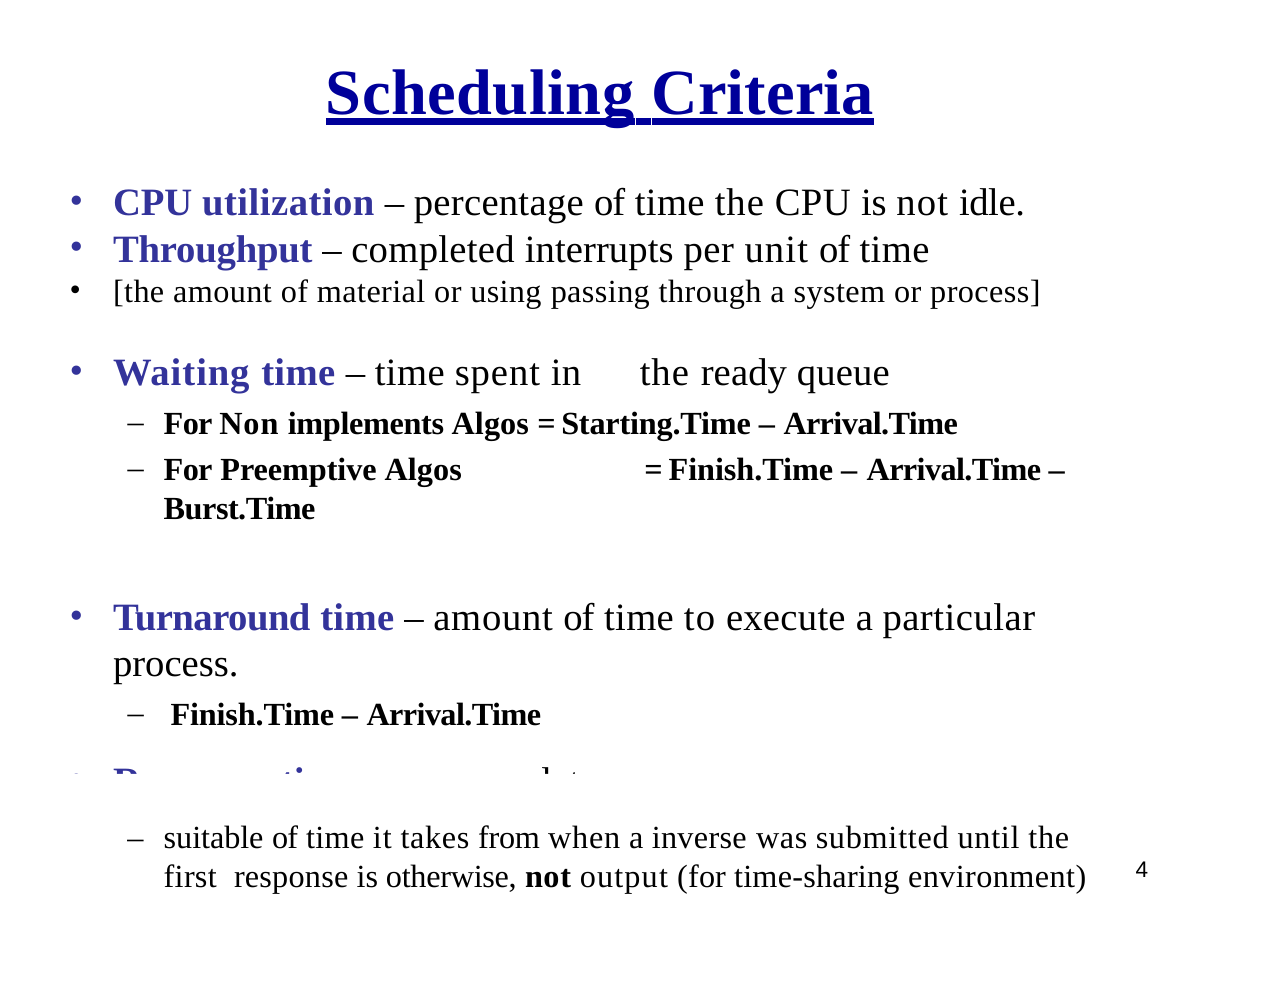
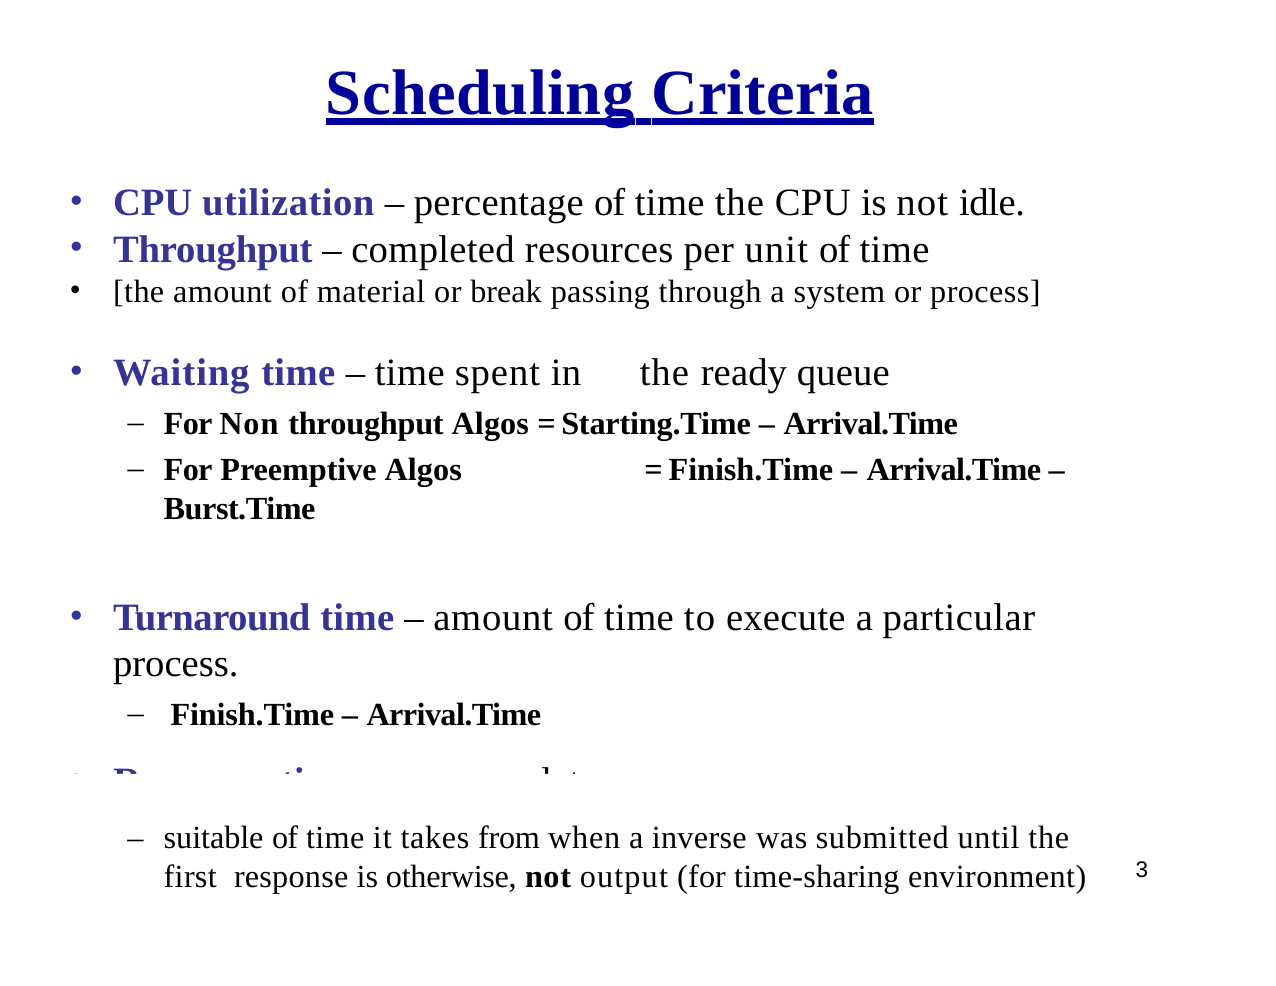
interrupts: interrupts -> resources (599, 249)
using: using -> break (506, 291)
Non implements: implements -> throughput (366, 423)
4: 4 -> 3 (1142, 871)
